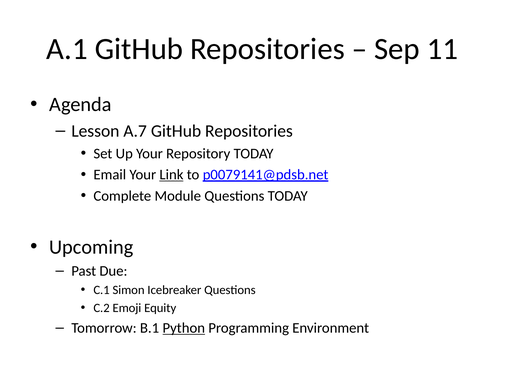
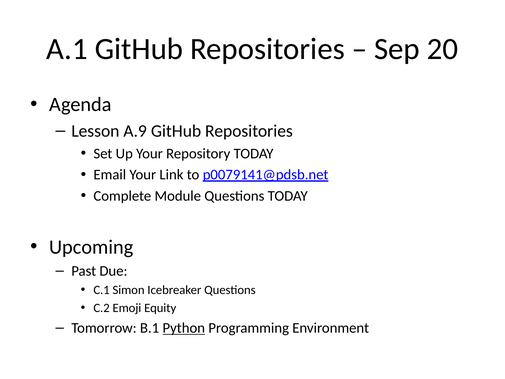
11: 11 -> 20 (442, 49)
A.7: A.7 -> A.9 (135, 131)
Link underline: present -> none (171, 175)
